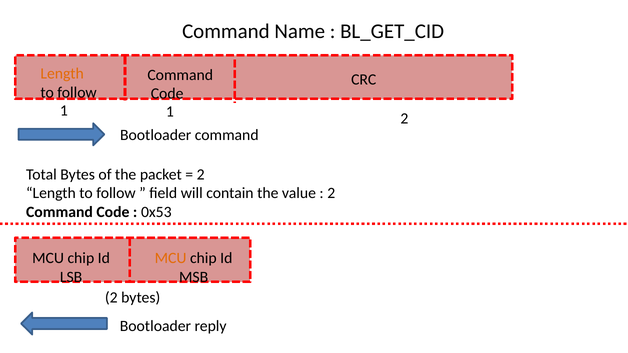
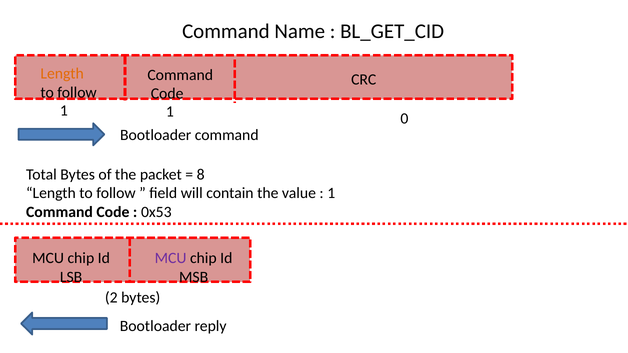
1 2: 2 -> 0 (404, 119)
2: 2 -> 8 (201, 175)
2: 2 -> 1 (331, 193)
MCU colour: orange -> purple (171, 258)
